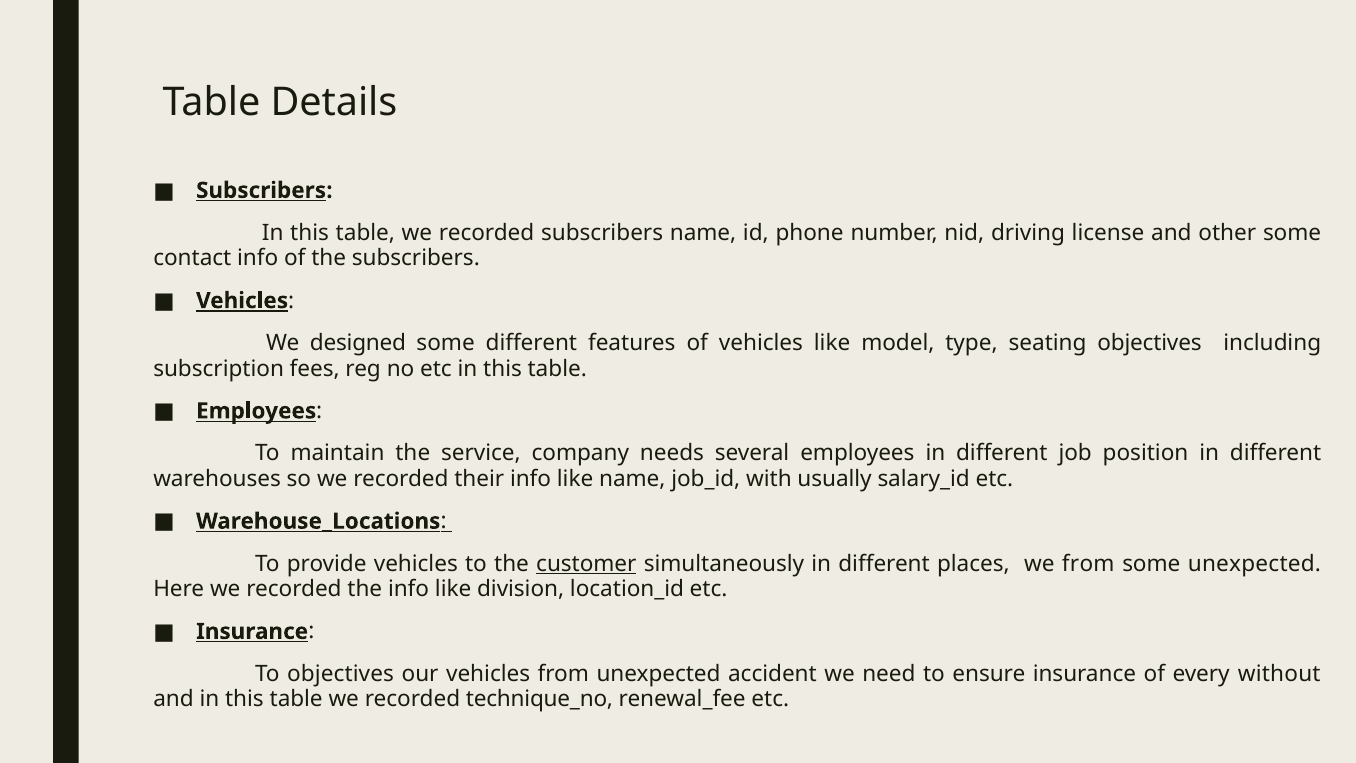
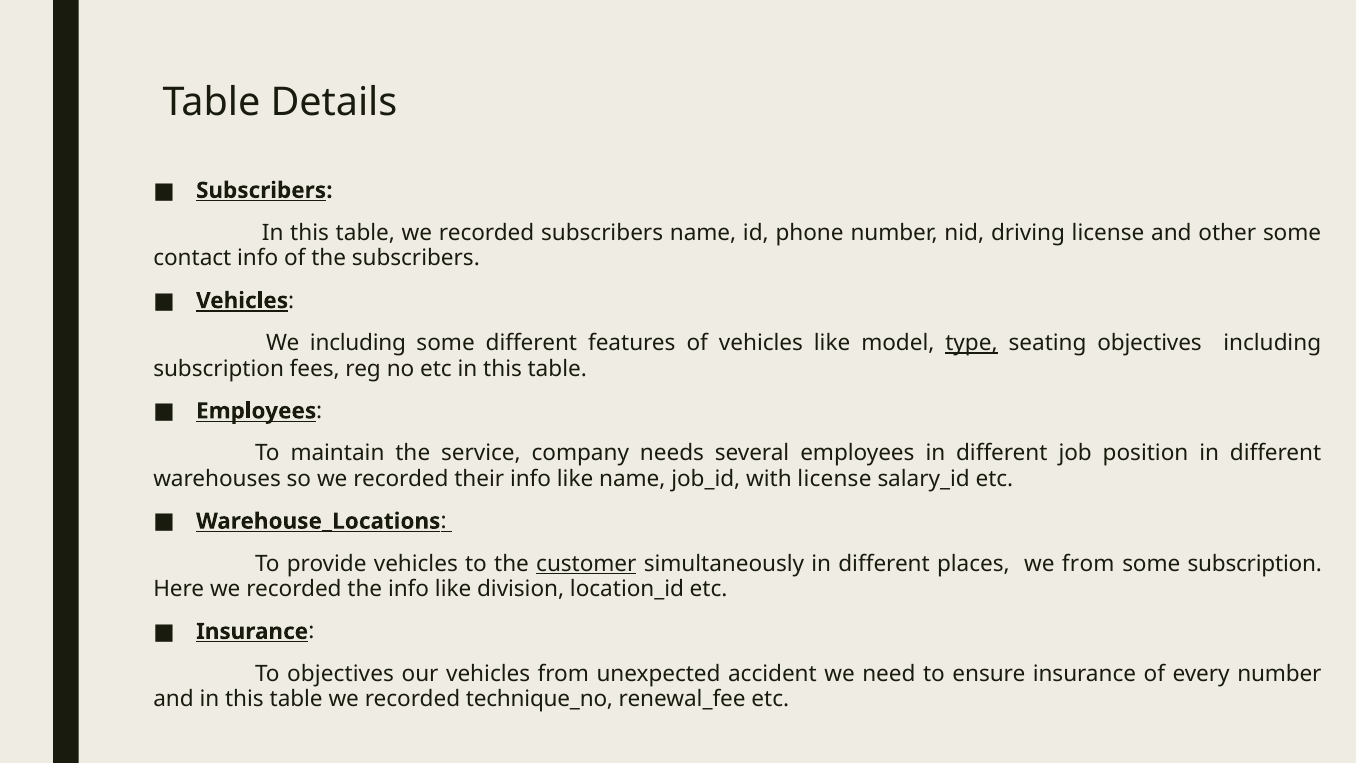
We designed: designed -> including (358, 343)
type underline: none -> present (971, 343)
with usually: usually -> license (834, 479)
some unexpected: unexpected -> subscription (1255, 563)
every without: without -> number (1279, 674)
